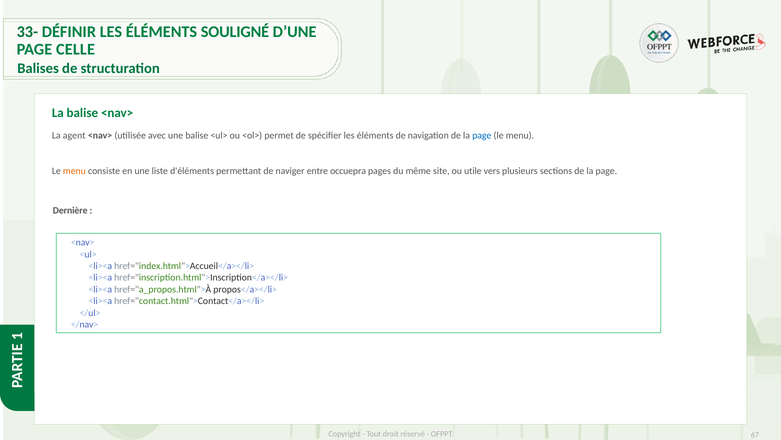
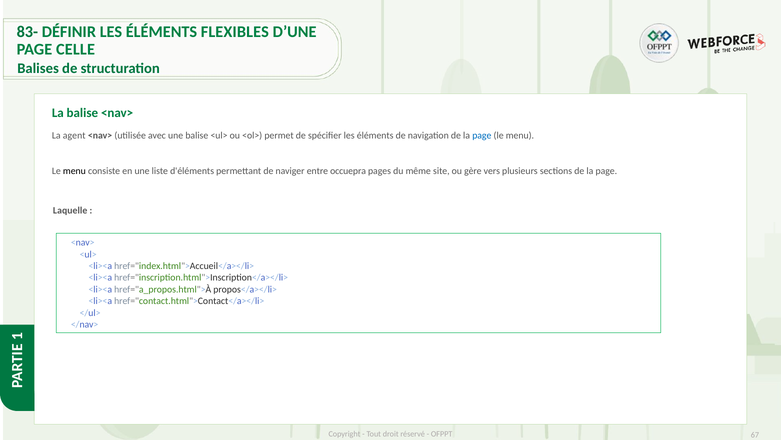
33-: 33- -> 83- (27, 32)
SOULIGNÉ: SOULIGNÉ -> FLEXIBLES (235, 32)
menu colour: orange -> black (74, 171)
utile: utile -> gère (473, 171)
Dernière: Dernière -> Laquelle (70, 210)
